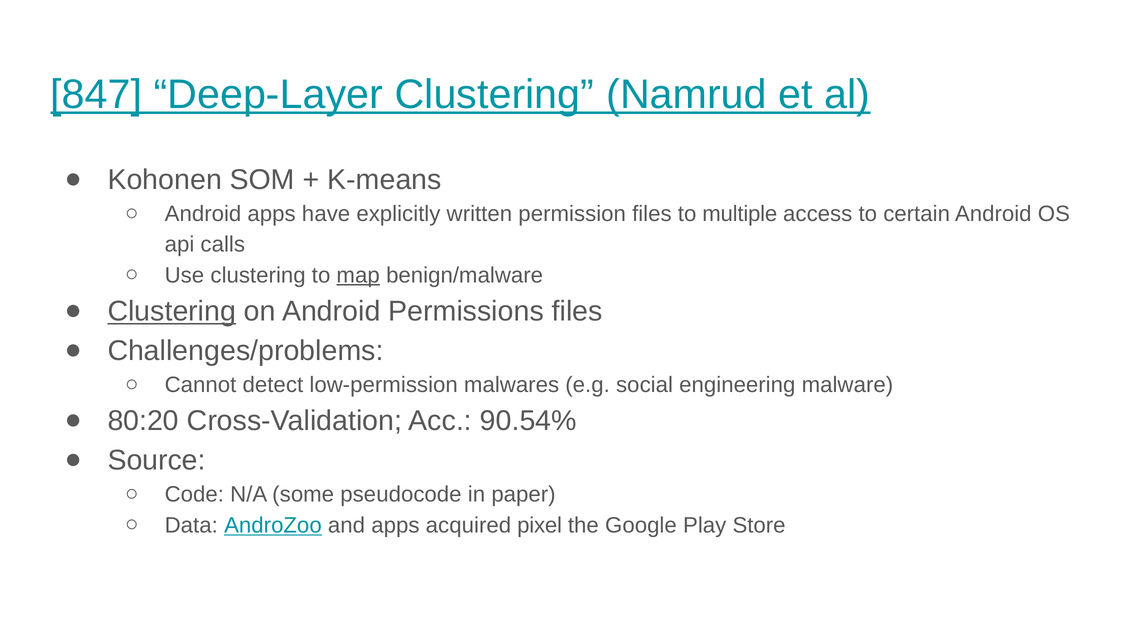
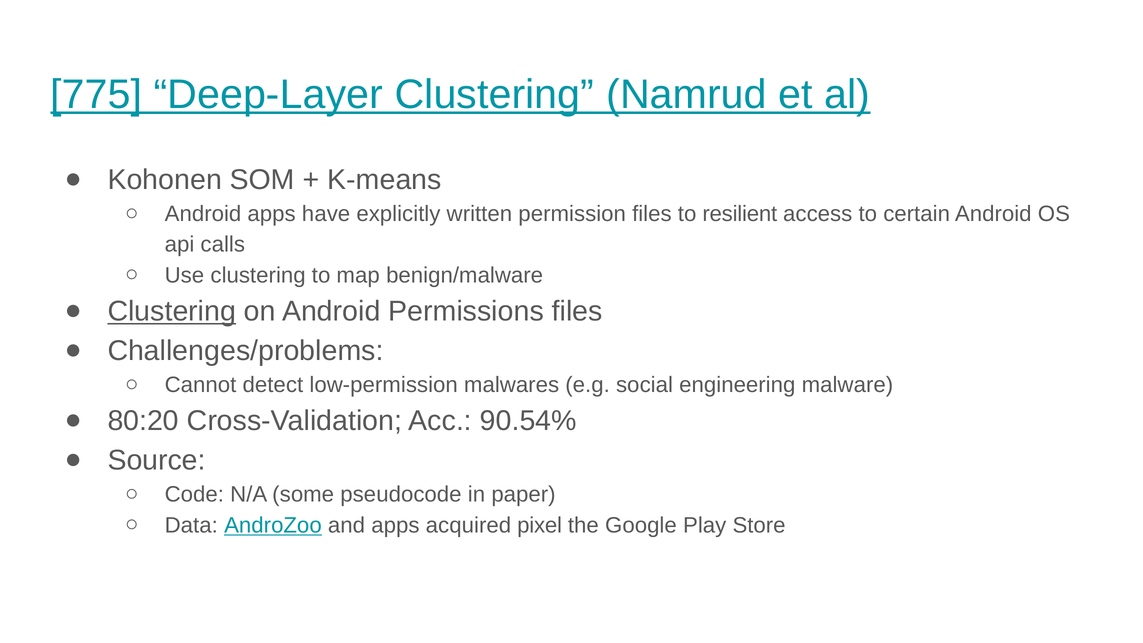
847: 847 -> 775 (96, 95)
multiple: multiple -> resilient (740, 214)
map underline: present -> none (358, 275)
